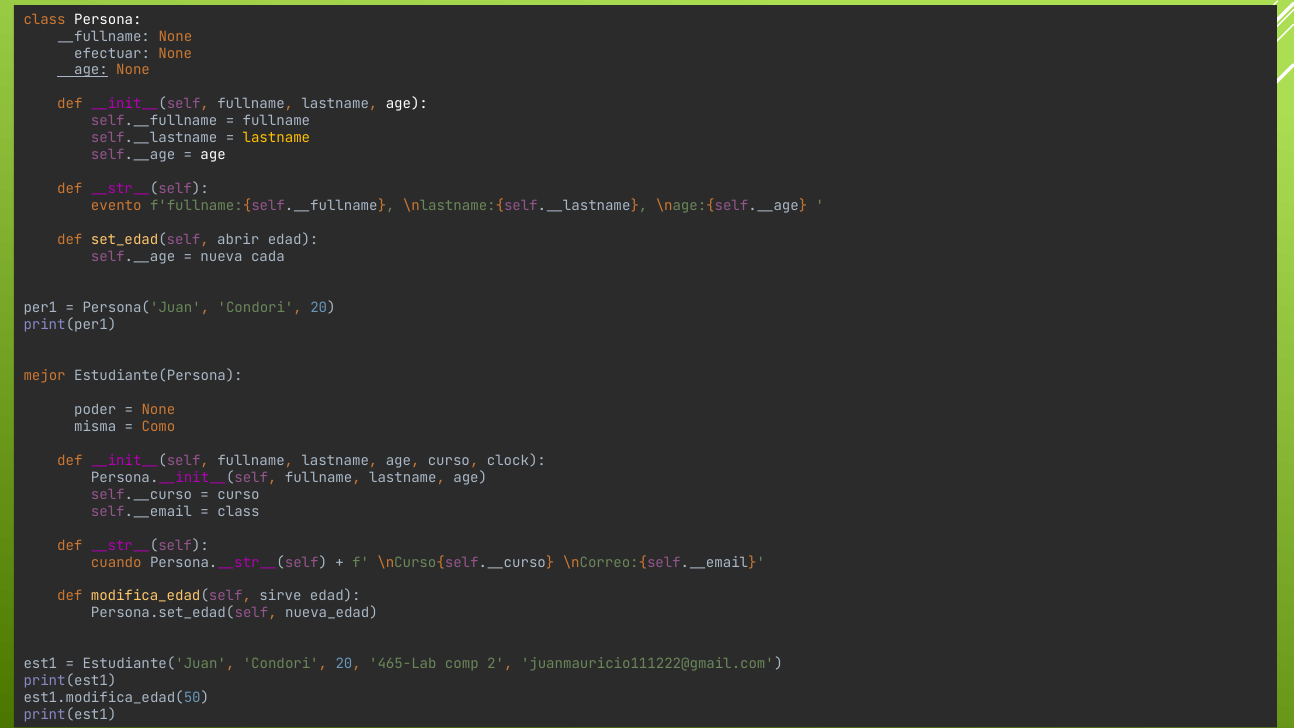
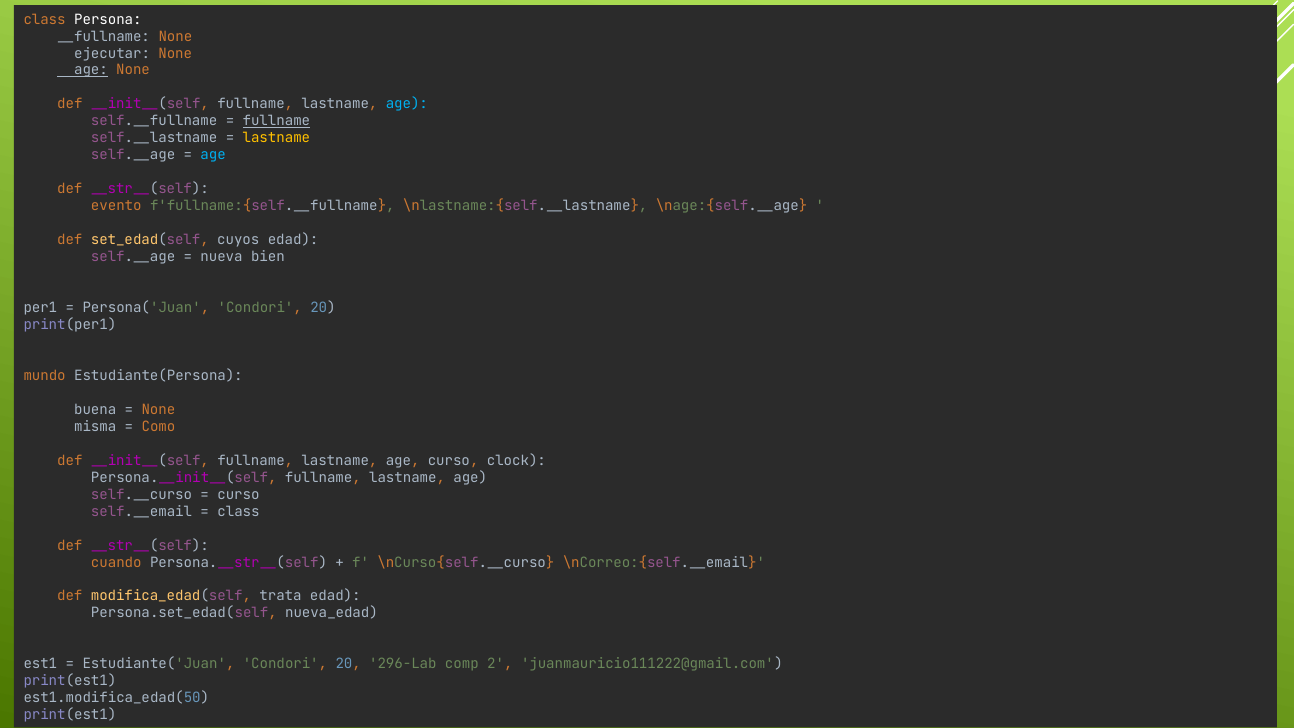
__efectuar: __efectuar -> __ejecutar (104, 53)
age colour: white -> light blue (407, 104)
fullname underline: none -> present (276, 121)
age colour: white -> light blue (213, 155)
abrir_edad: abrir_edad -> cuyos_edad (268, 240)
nueva_cada: nueva_cada -> nueva_bien (243, 257)
mejor: mejor -> mundo (45, 376)
__poder: __poder -> __buena (87, 410)
sirve_edad: sirve_edad -> trata_edad (310, 596)
465-Lab: 465-Lab -> 296-Lab (403, 664)
